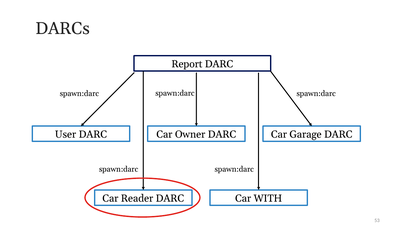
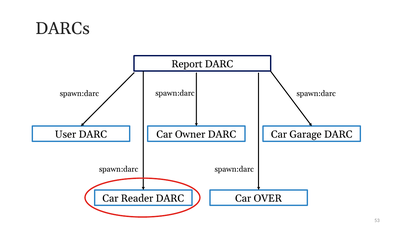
WITH: WITH -> OVER (268, 198)
